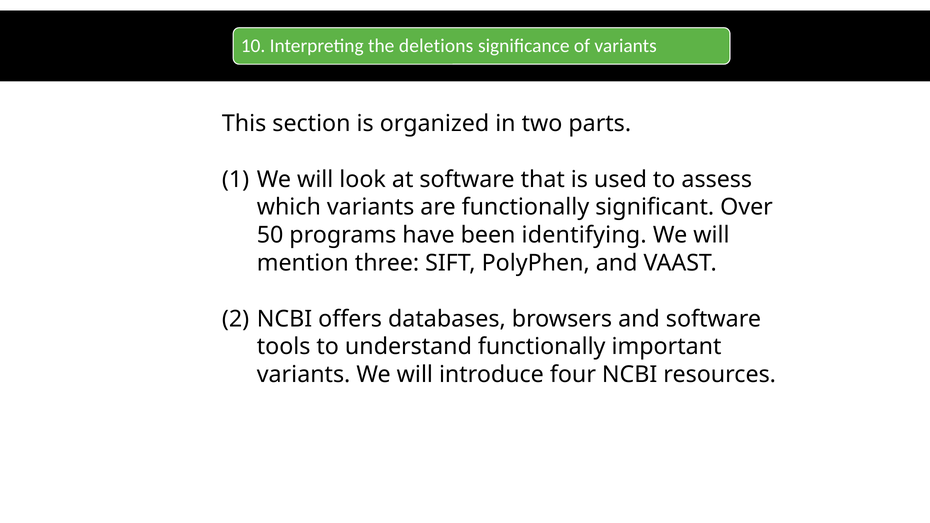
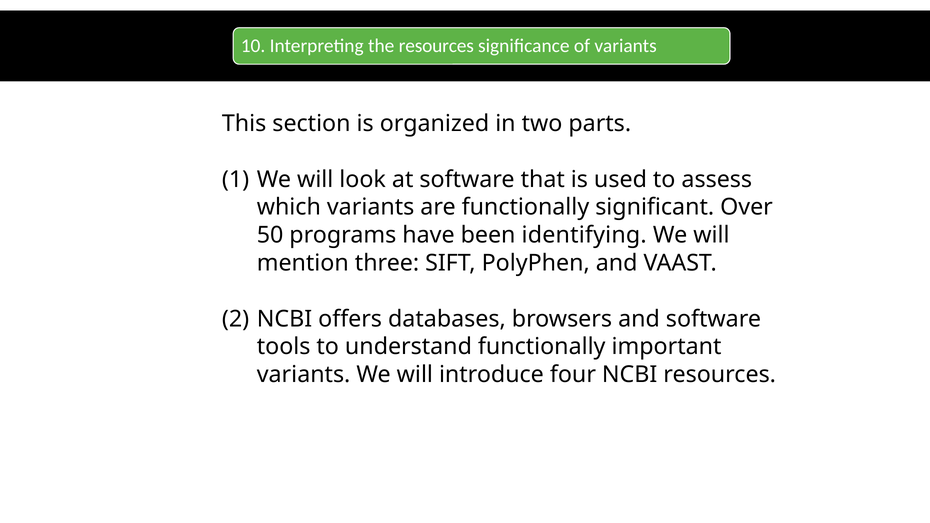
the deletions: deletions -> resources (436, 46)
